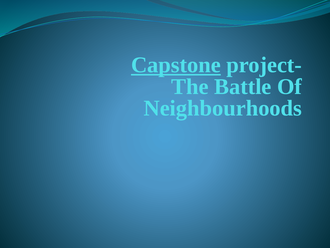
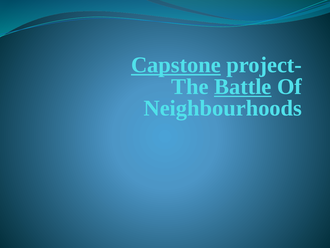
Battle underline: none -> present (243, 87)
